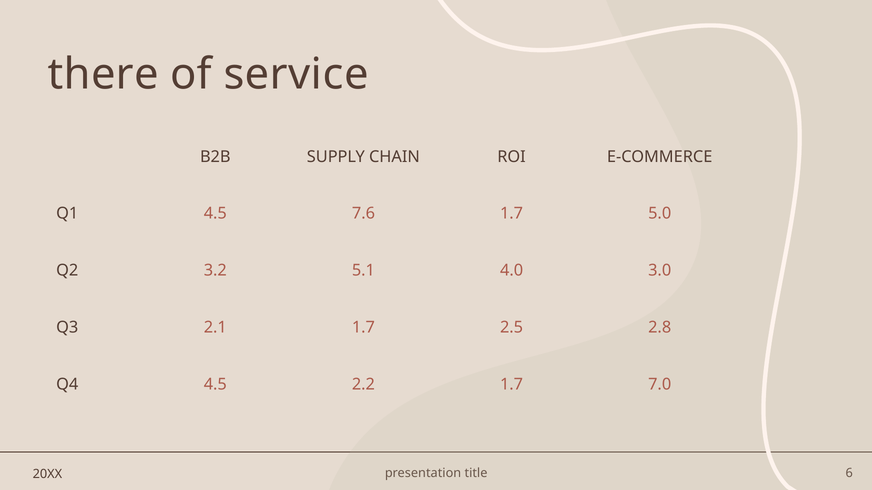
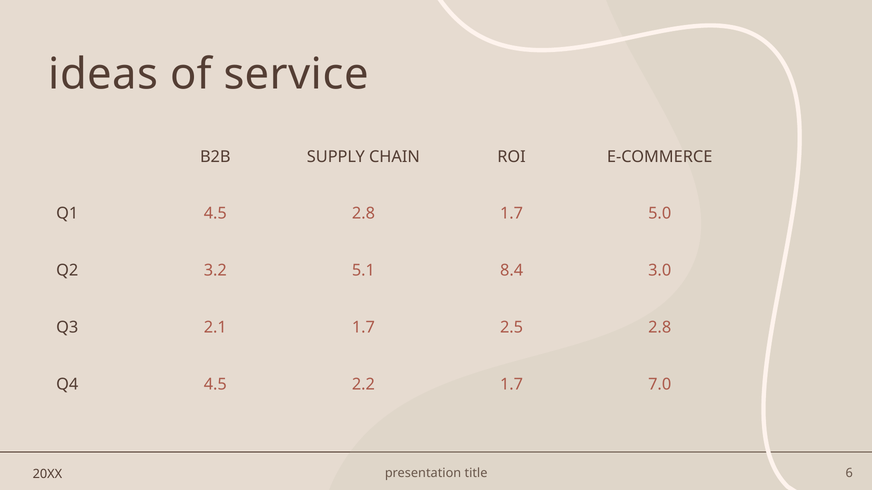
there: there -> ideas (103, 74)
4.5 7.6: 7.6 -> 2.8 (363, 214)
4.0: 4.0 -> 8.4 (512, 271)
